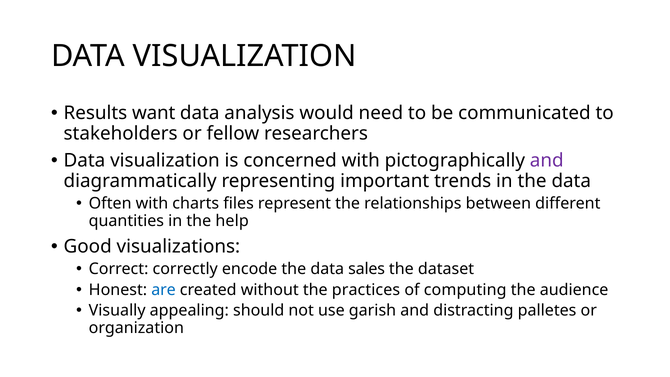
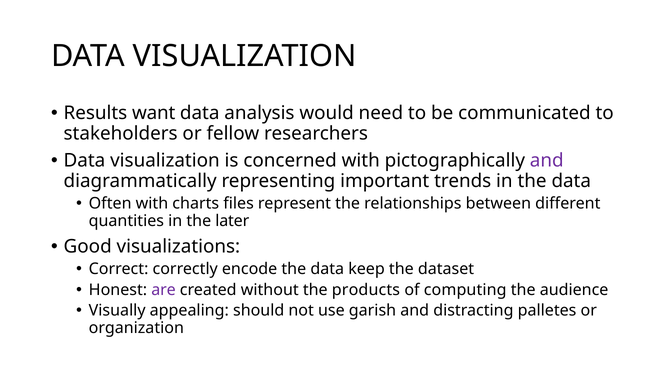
help: help -> later (232, 221)
sales: sales -> keep (367, 269)
are colour: blue -> purple (164, 290)
practices: practices -> products (366, 290)
